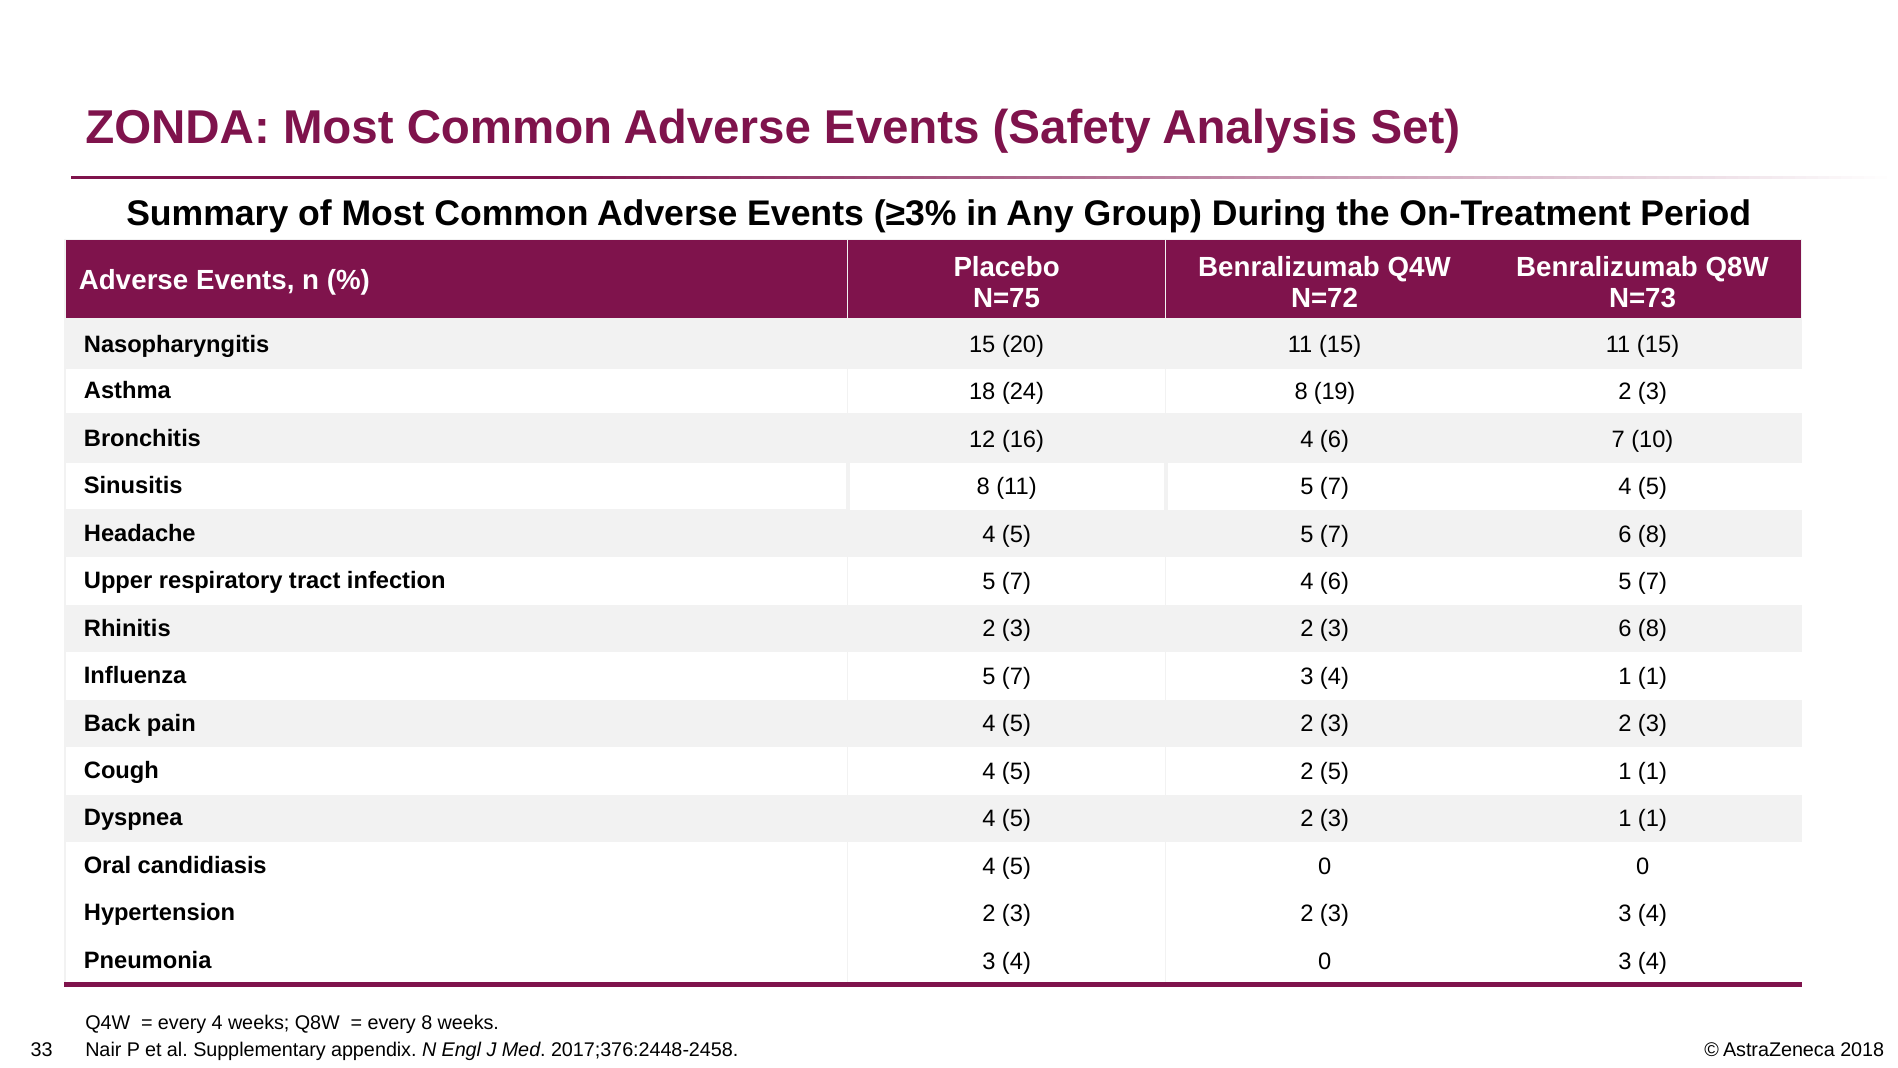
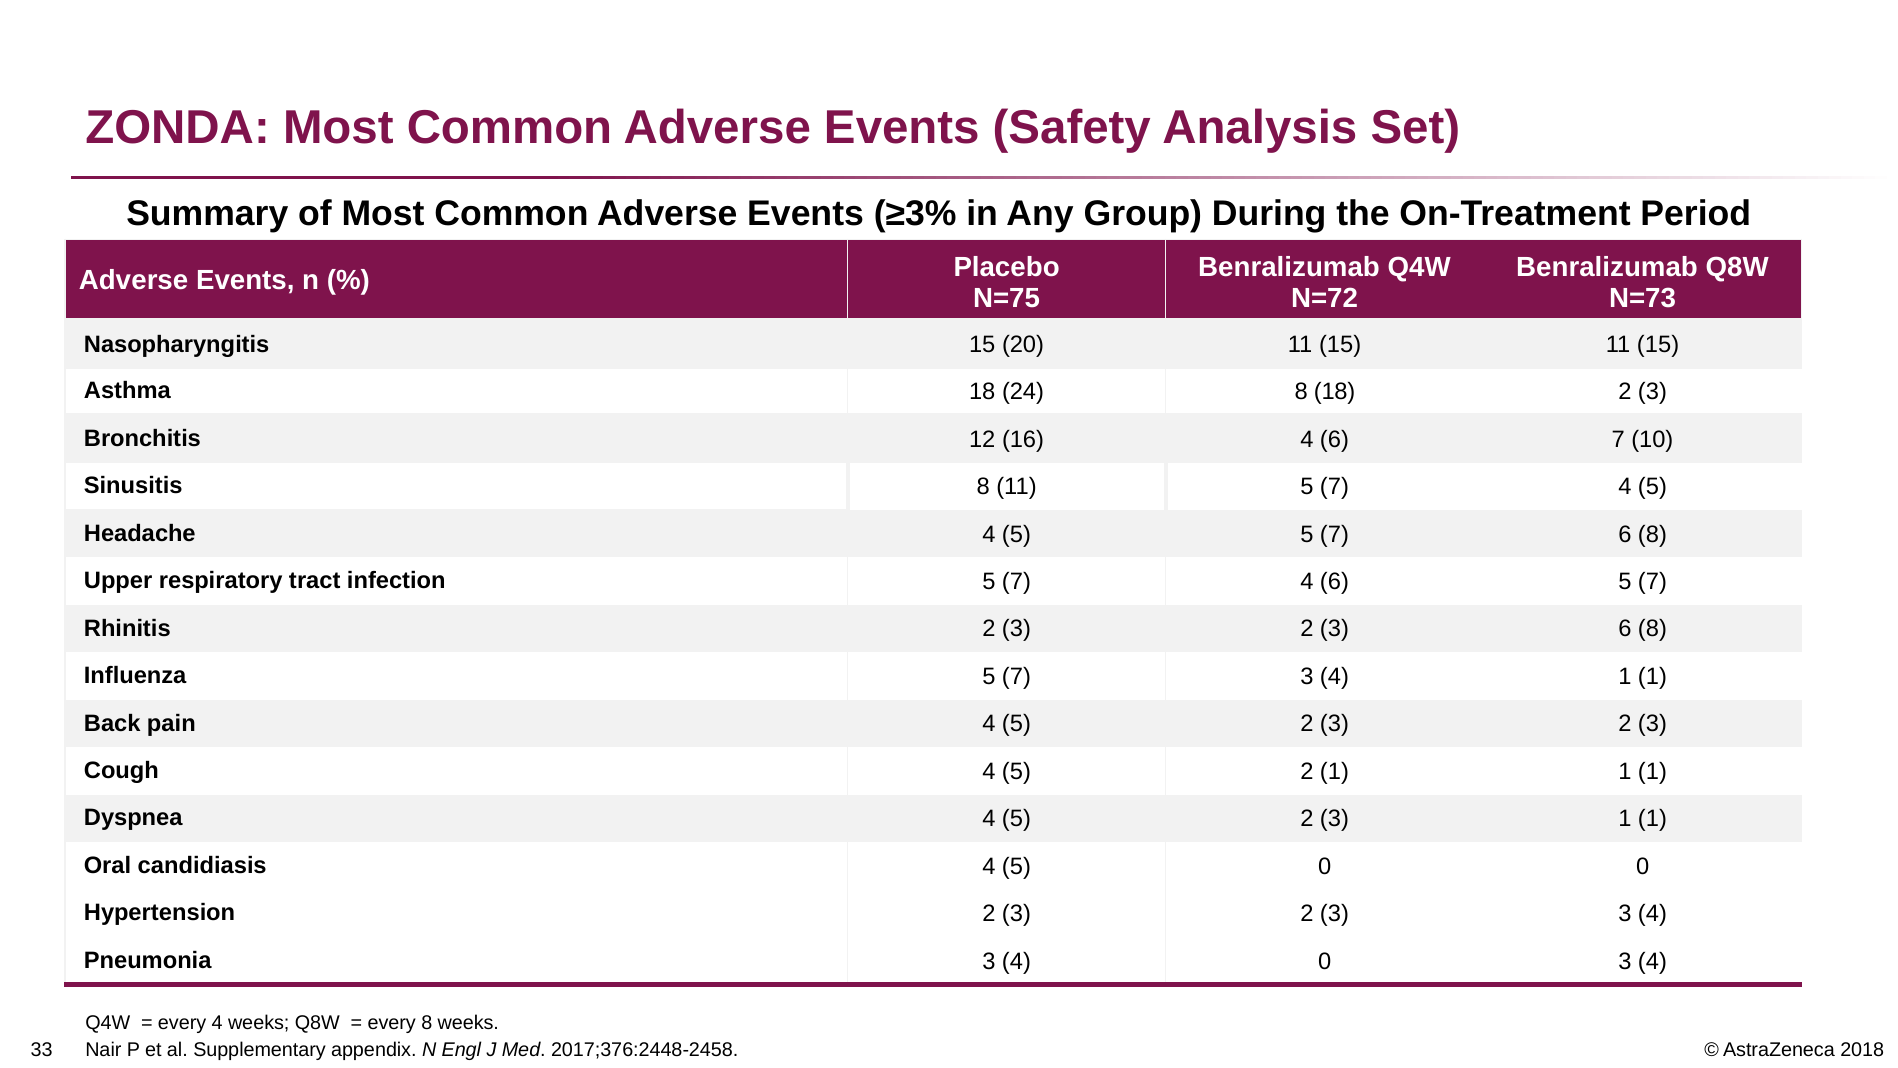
8 19: 19 -> 18 (1335, 392)
2 5: 5 -> 1 (1334, 771)
